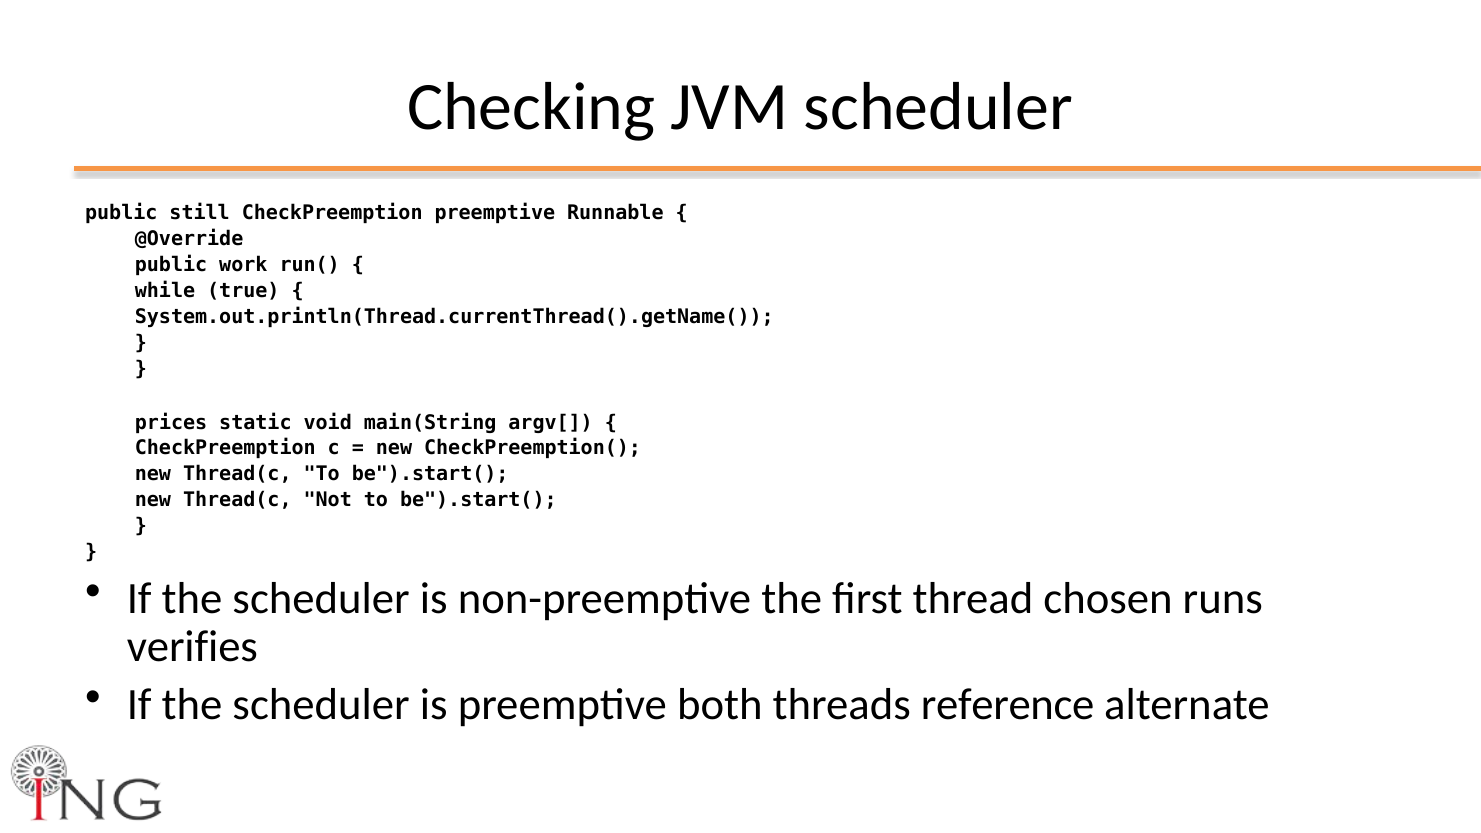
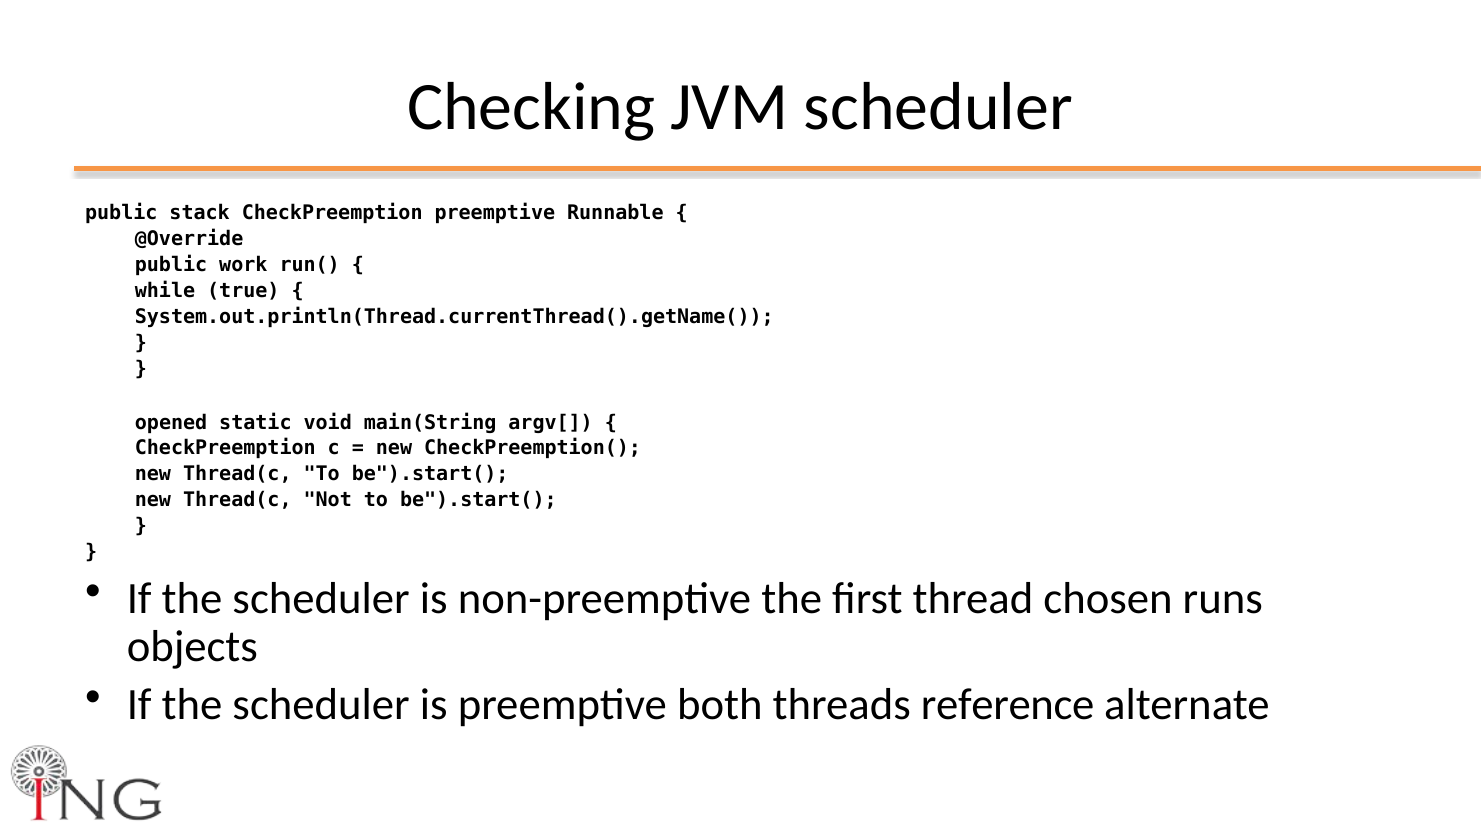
still: still -> stack (200, 213)
prices: prices -> opened (171, 423)
verifies: verifies -> objects (192, 647)
